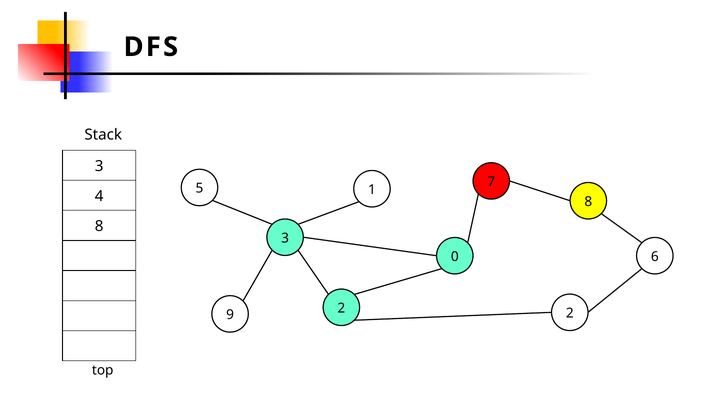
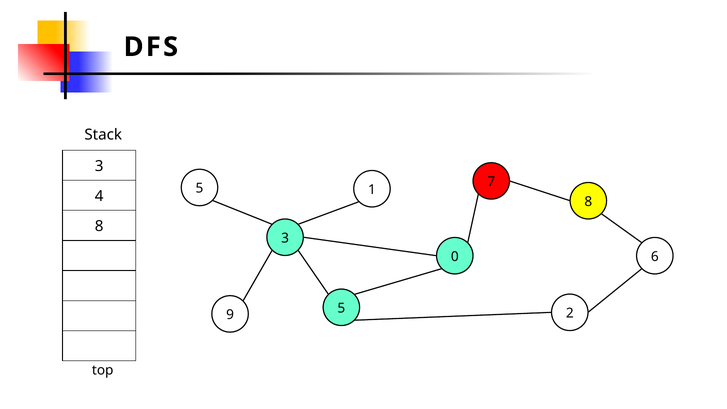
9 2: 2 -> 5 (341, 308)
